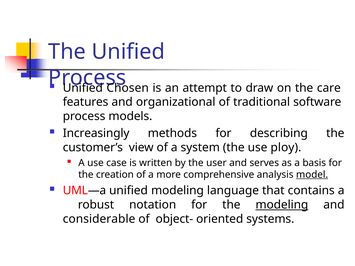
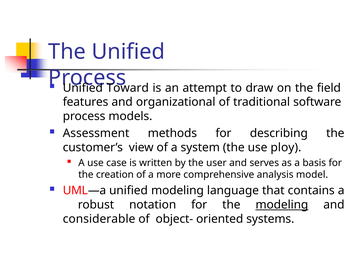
Chosen: Chosen -> Toward (128, 88)
care: care -> field (329, 88)
Increasingly: Increasingly -> Assessment (96, 133)
model underline: present -> none (312, 175)
